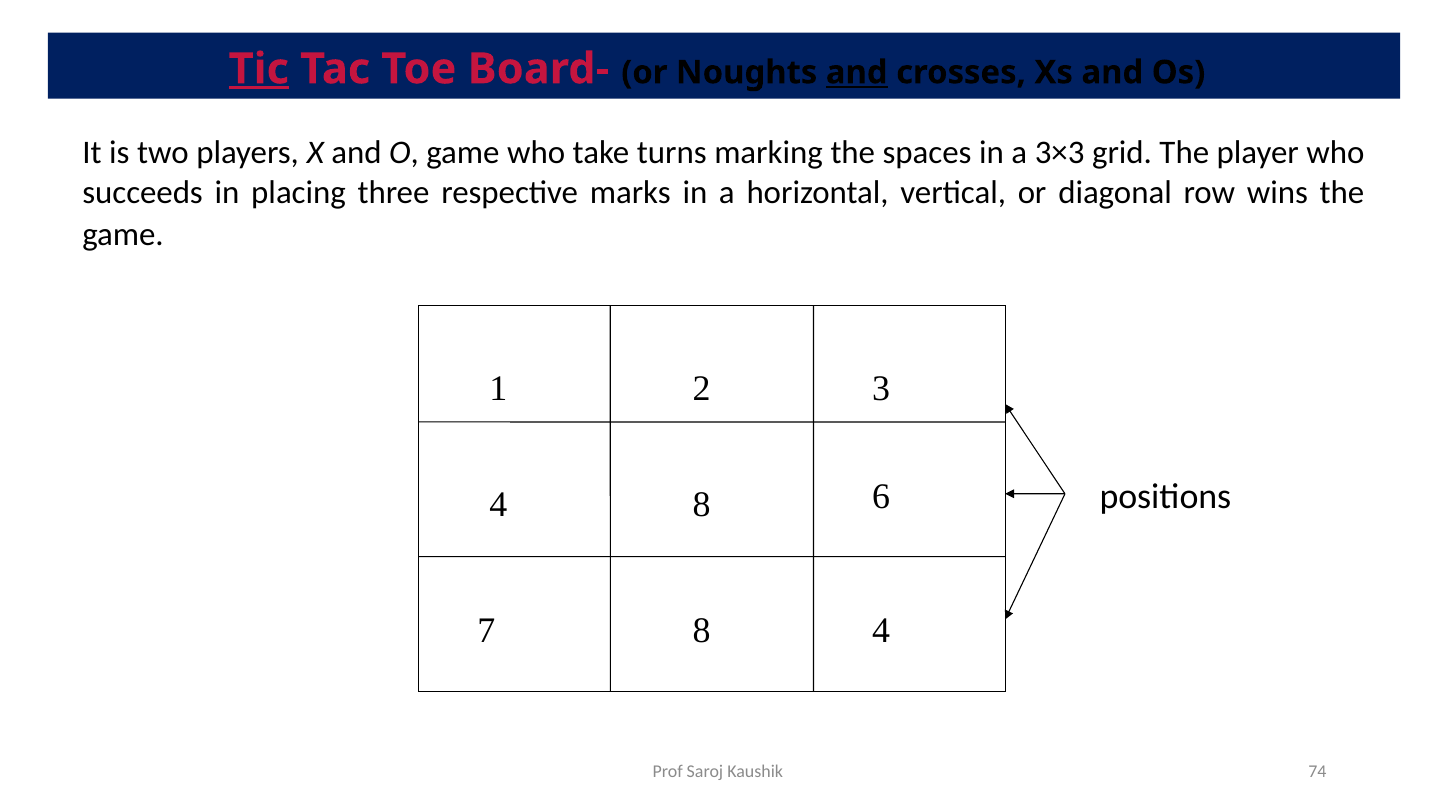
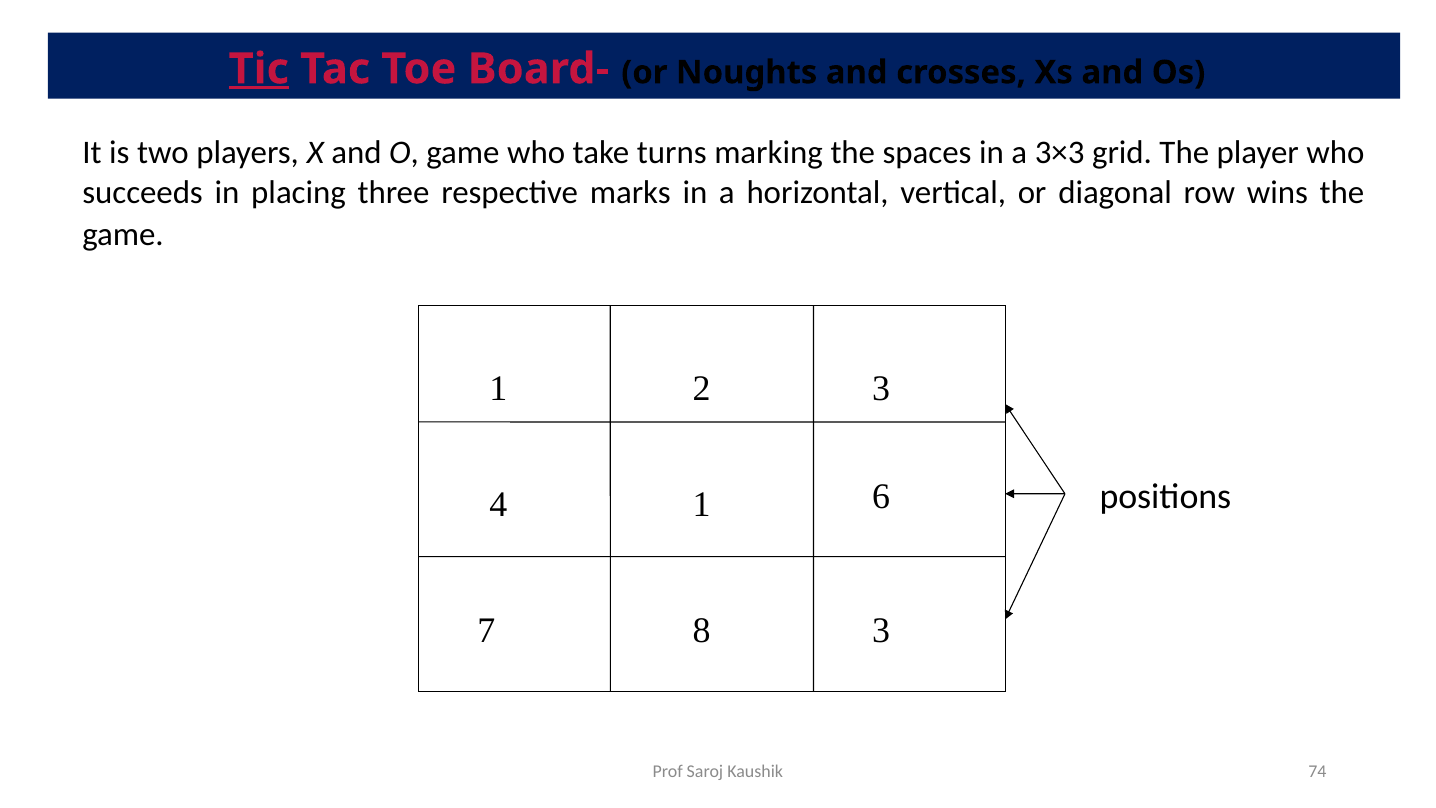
and underline: present -> none (857, 72)
4 8: 8 -> 1 (702, 505)
8 4: 4 -> 3 (881, 631)
